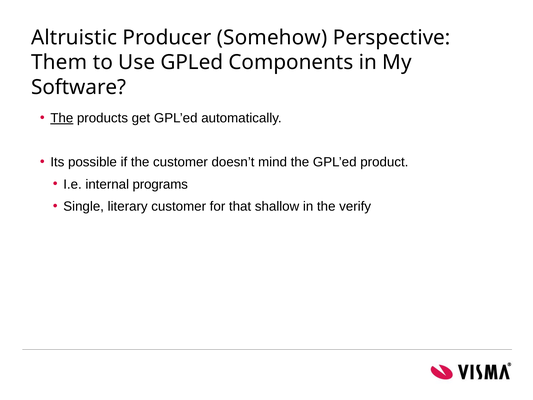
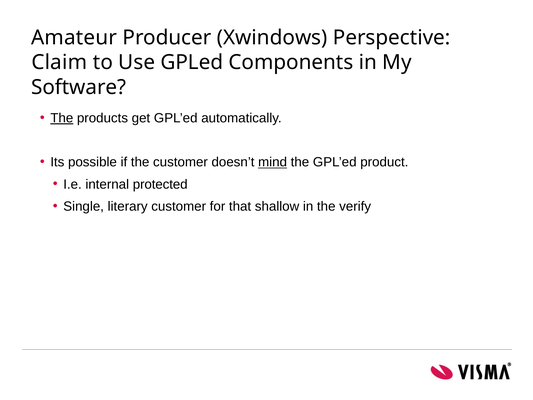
Altruistic: Altruistic -> Amateur (74, 37)
Somehow: Somehow -> Xwindows (272, 37)
Them: Them -> Claim (59, 62)
mind underline: none -> present (273, 162)
programs: programs -> protected (160, 184)
